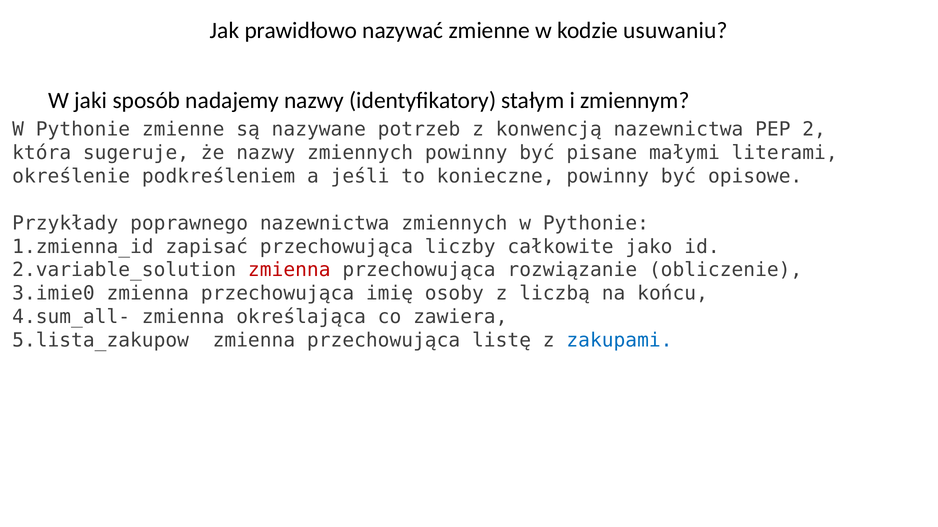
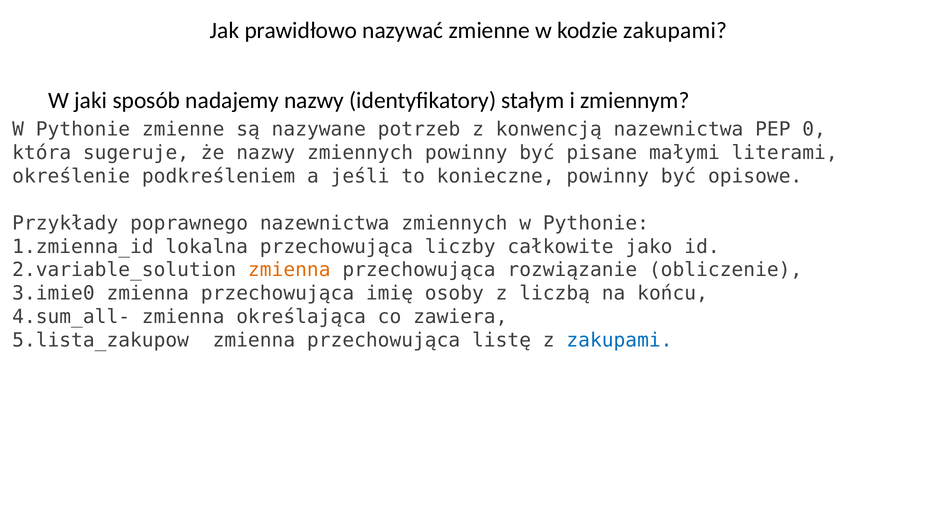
kodzie usuwaniu: usuwaniu -> zakupami (675, 30)
2: 2 -> 0 (814, 130)
zapisać: zapisać -> lokalna (207, 247)
zmienna colour: red -> orange (289, 270)
